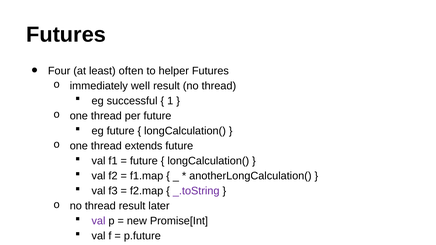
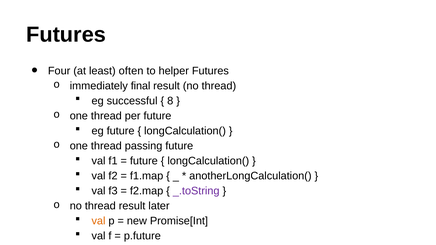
well: well -> final (141, 86)
1: 1 -> 8 (170, 101)
extends: extends -> passing (144, 146)
val colour: purple -> orange (99, 221)
